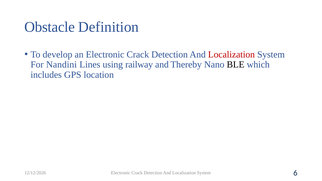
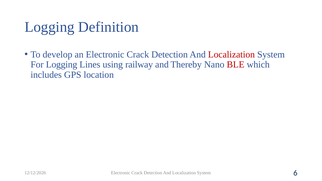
Obstacle: Obstacle -> Logging (50, 27)
For Nandini: Nandini -> Logging (62, 65)
BLE colour: black -> red (236, 65)
